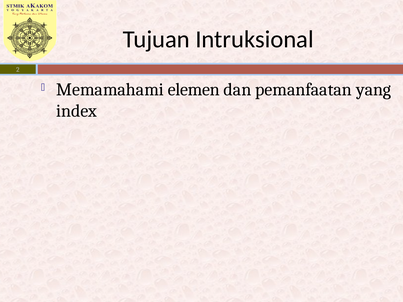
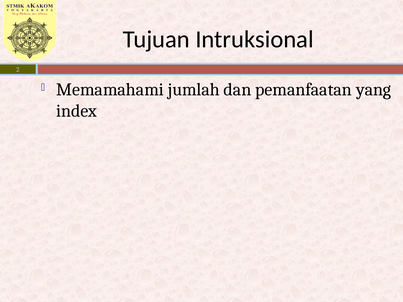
elemen: elemen -> jumlah (194, 90)
